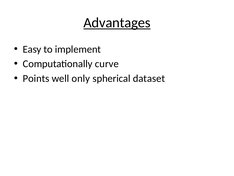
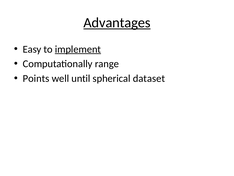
implement underline: none -> present (78, 49)
curve: curve -> range (107, 64)
only: only -> until (81, 78)
